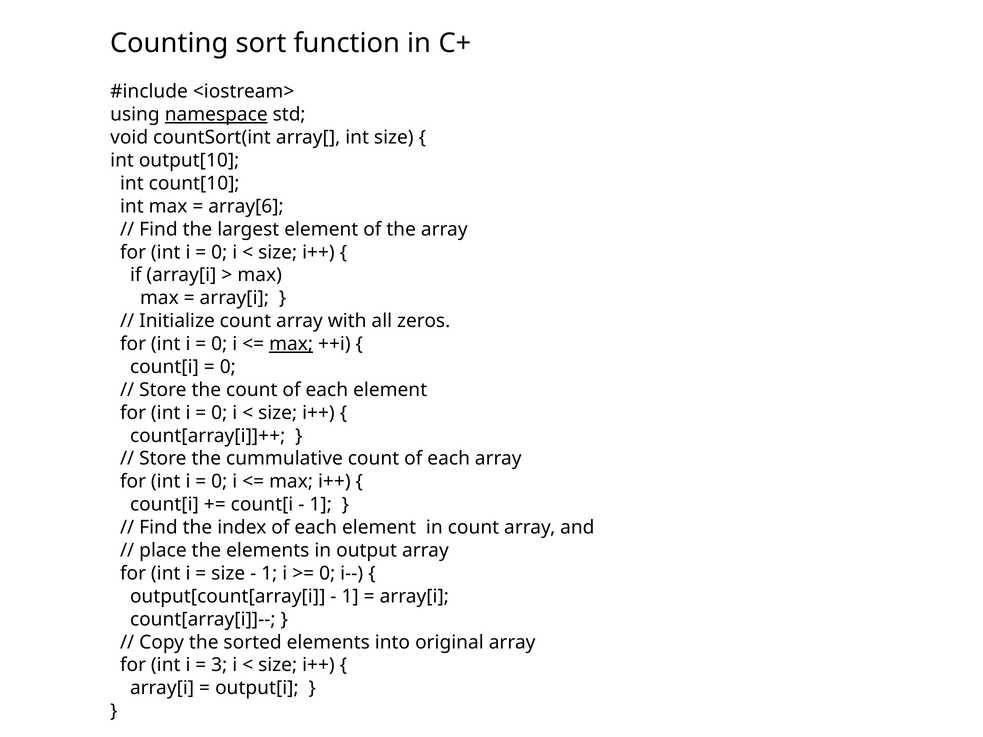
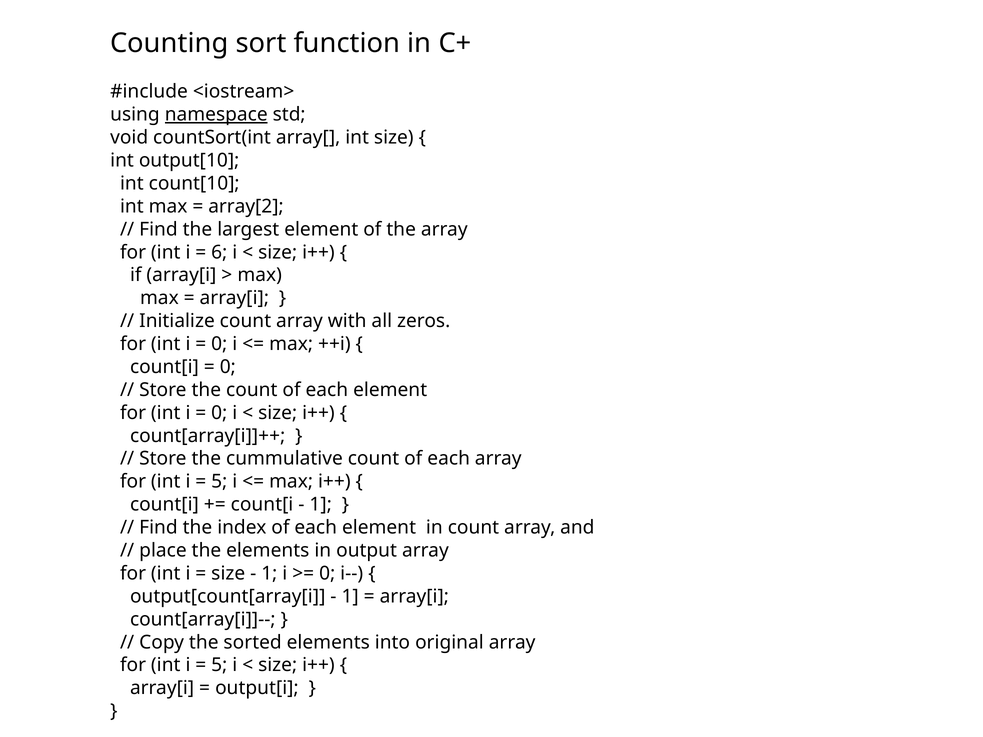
array[6: array[6 -> array[2 (246, 206)
0: 0 -> 6 (219, 252)
max underline: present -> none (291, 344)
0: 0 -> 5 (219, 482)
3: 3 -> 5 (219, 665)
